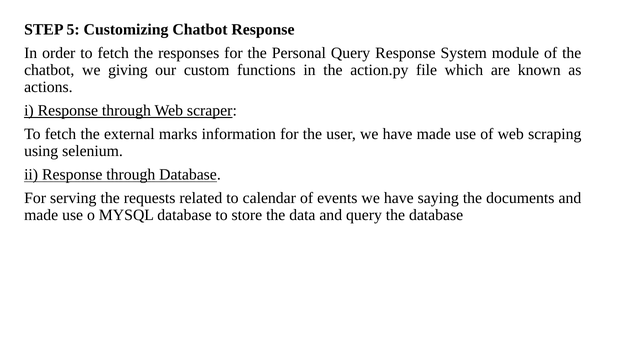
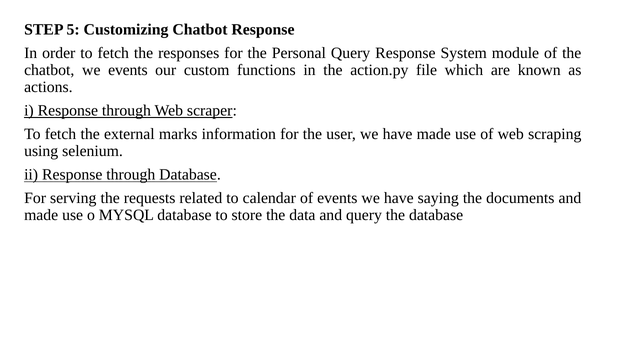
we giving: giving -> events (128, 70)
